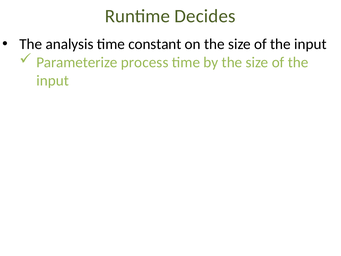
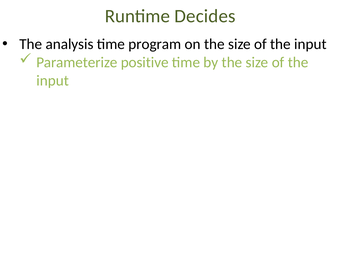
constant: constant -> program (155, 44)
process: process -> positive (145, 62)
